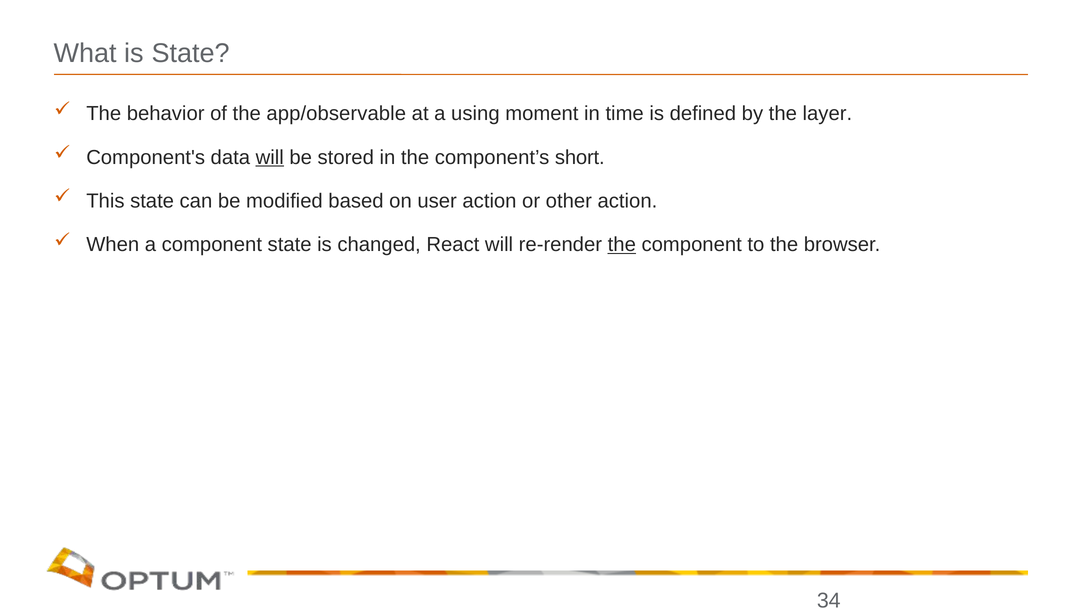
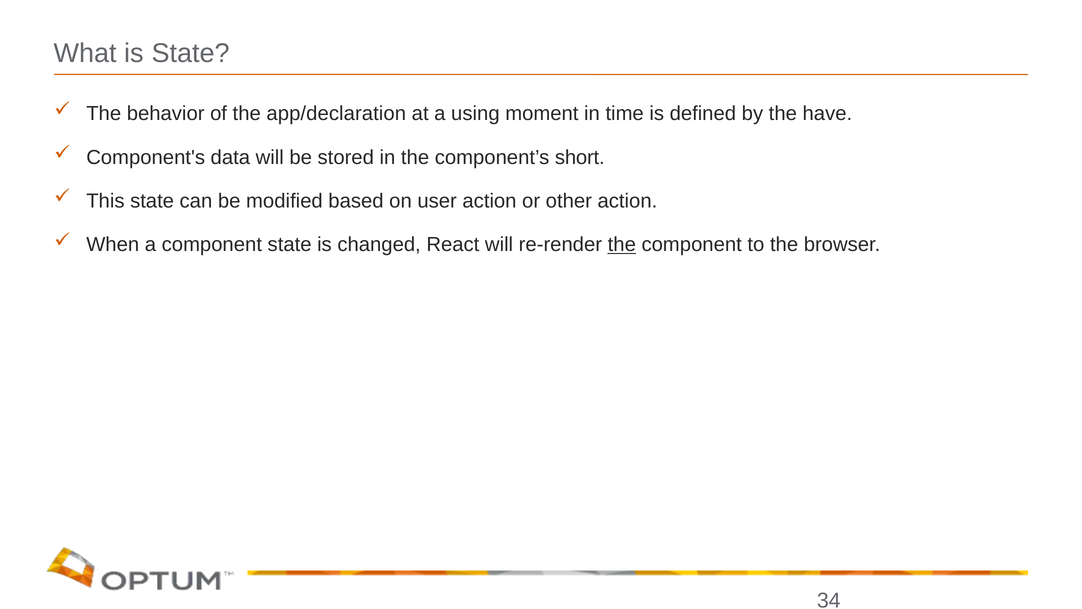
app/observable: app/observable -> app/declaration (336, 114)
layer: layer -> have (827, 114)
will underline: present -> none (270, 157)
